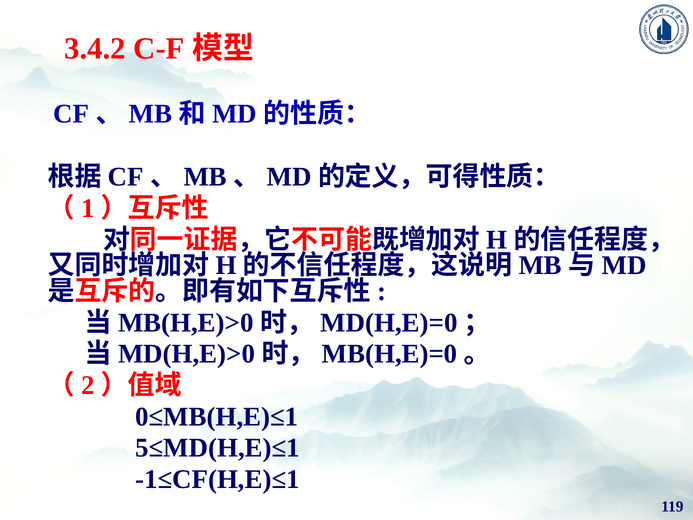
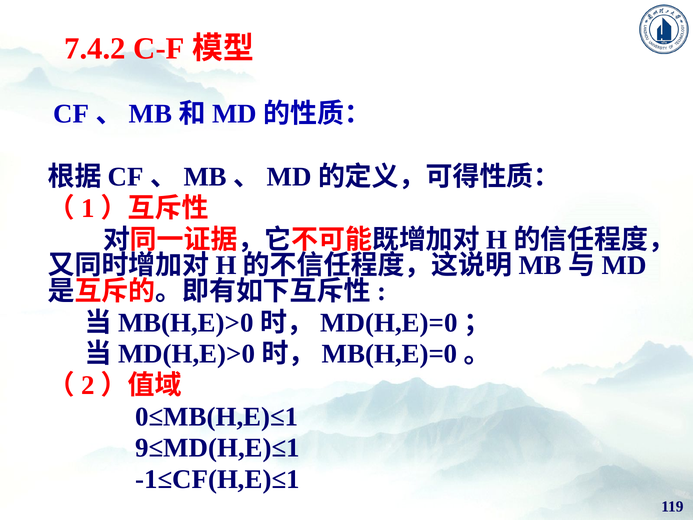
3.4.2: 3.4.2 -> 7.4.2 (95, 49)
5≤MD(H,E)≤1: 5≤MD(H,E)≤1 -> 9≤MD(H,E)≤1 (218, 448)
